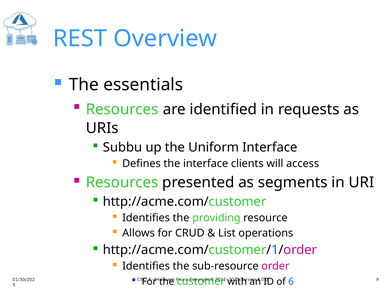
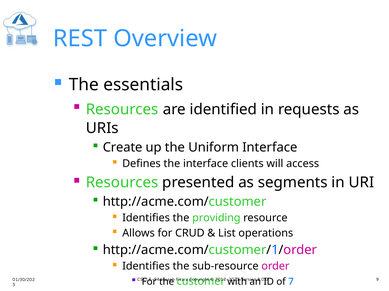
Subbu: Subbu -> Create (123, 148)
6: 6 -> 7 (291, 282)
